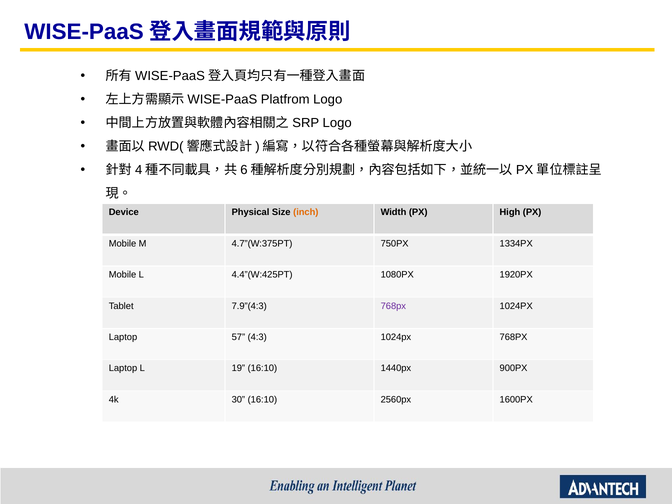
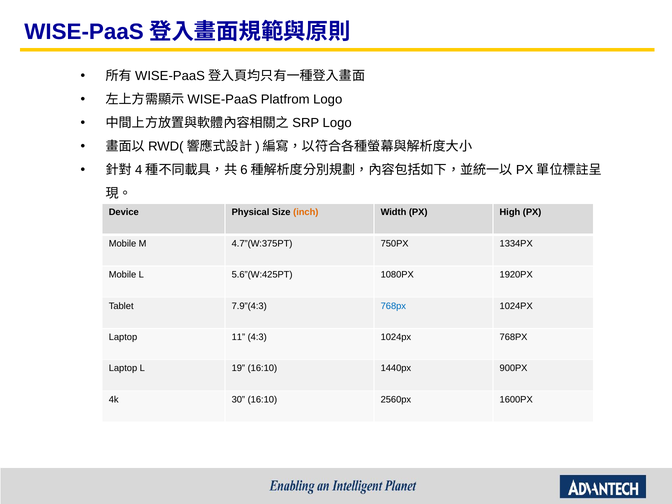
4.4”(W:425PT: 4.4”(W:425PT -> 5.6”(W:425PT (262, 275)
768px colour: purple -> blue (393, 306)
57: 57 -> 11 (238, 337)
